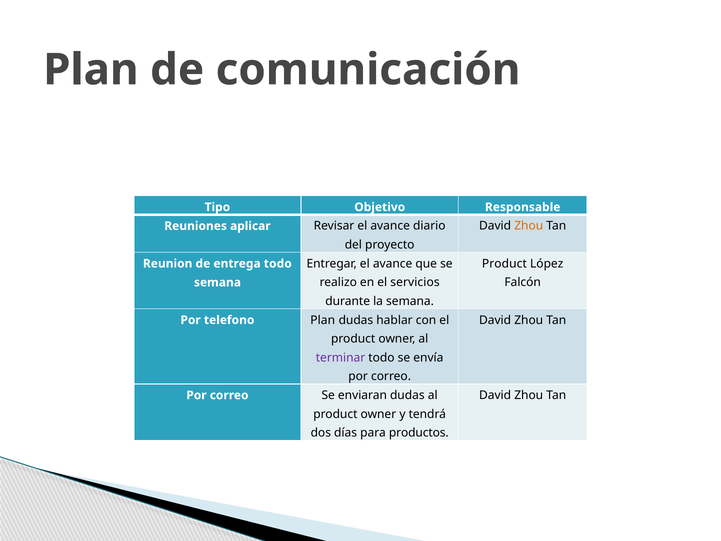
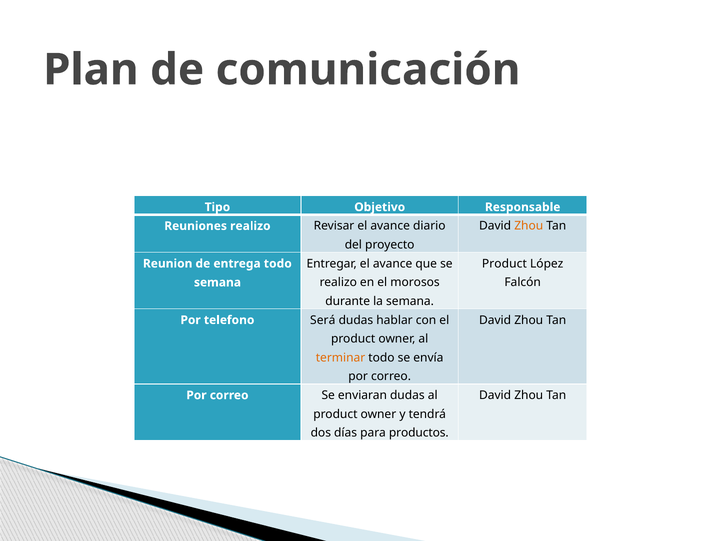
Reuniones aplicar: aplicar -> realizo (250, 226)
servicios: servicios -> morosos (415, 282)
telefono Plan: Plan -> Será (323, 320)
terminar colour: purple -> orange (341, 357)
